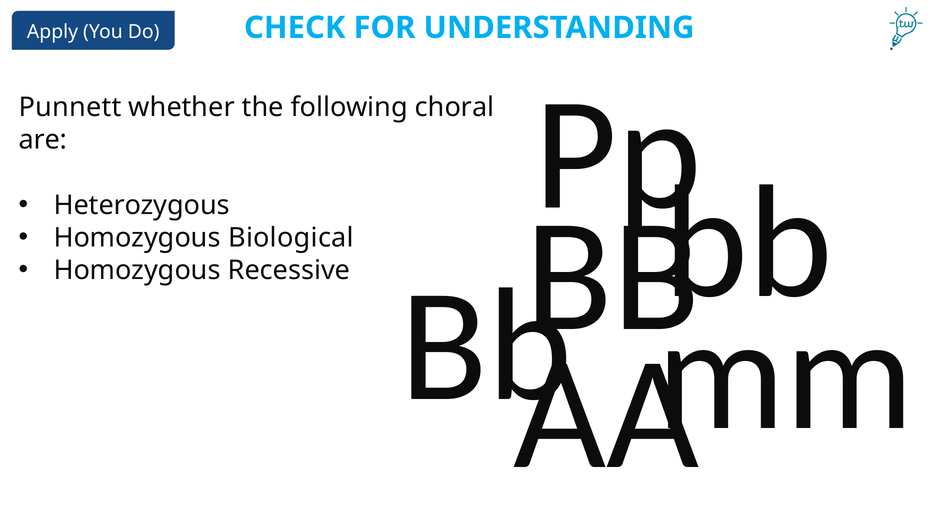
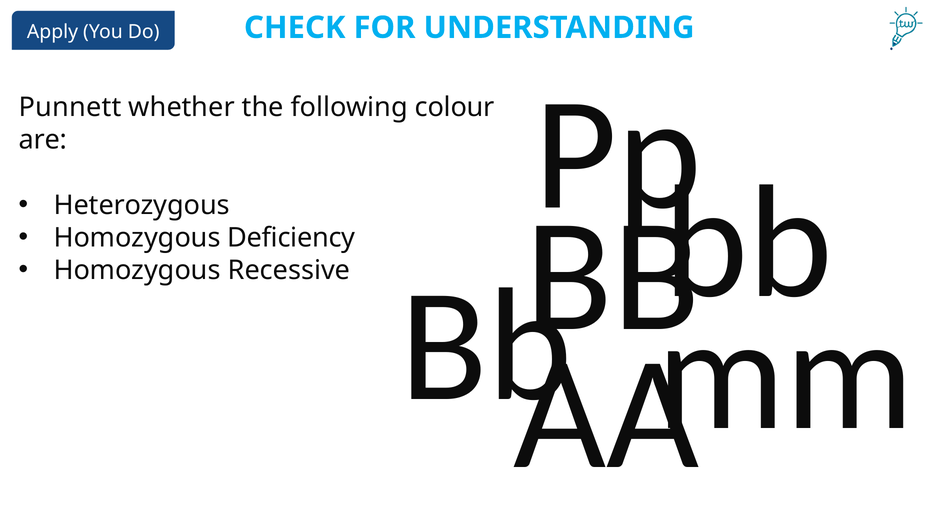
choral: choral -> colour (455, 108)
Biological: Biological -> Deficiency (291, 238)
